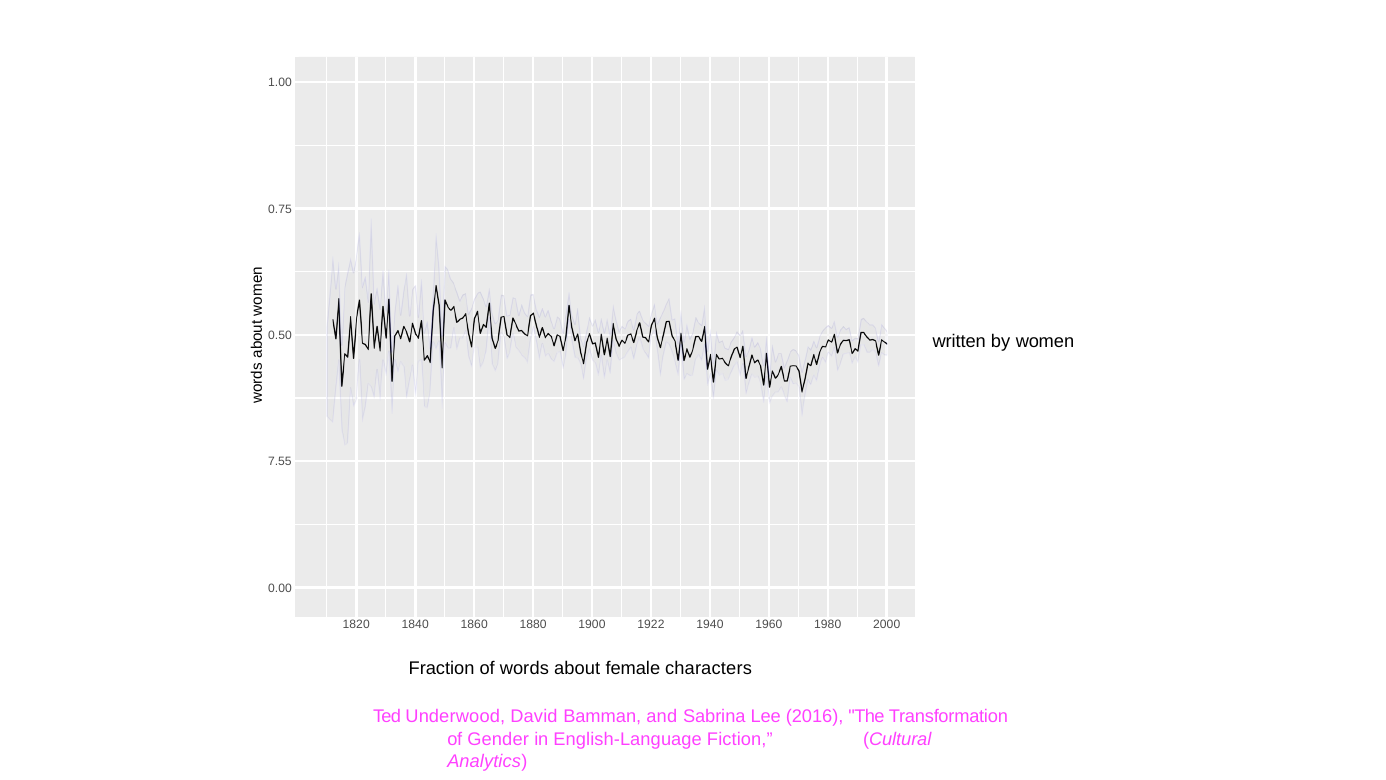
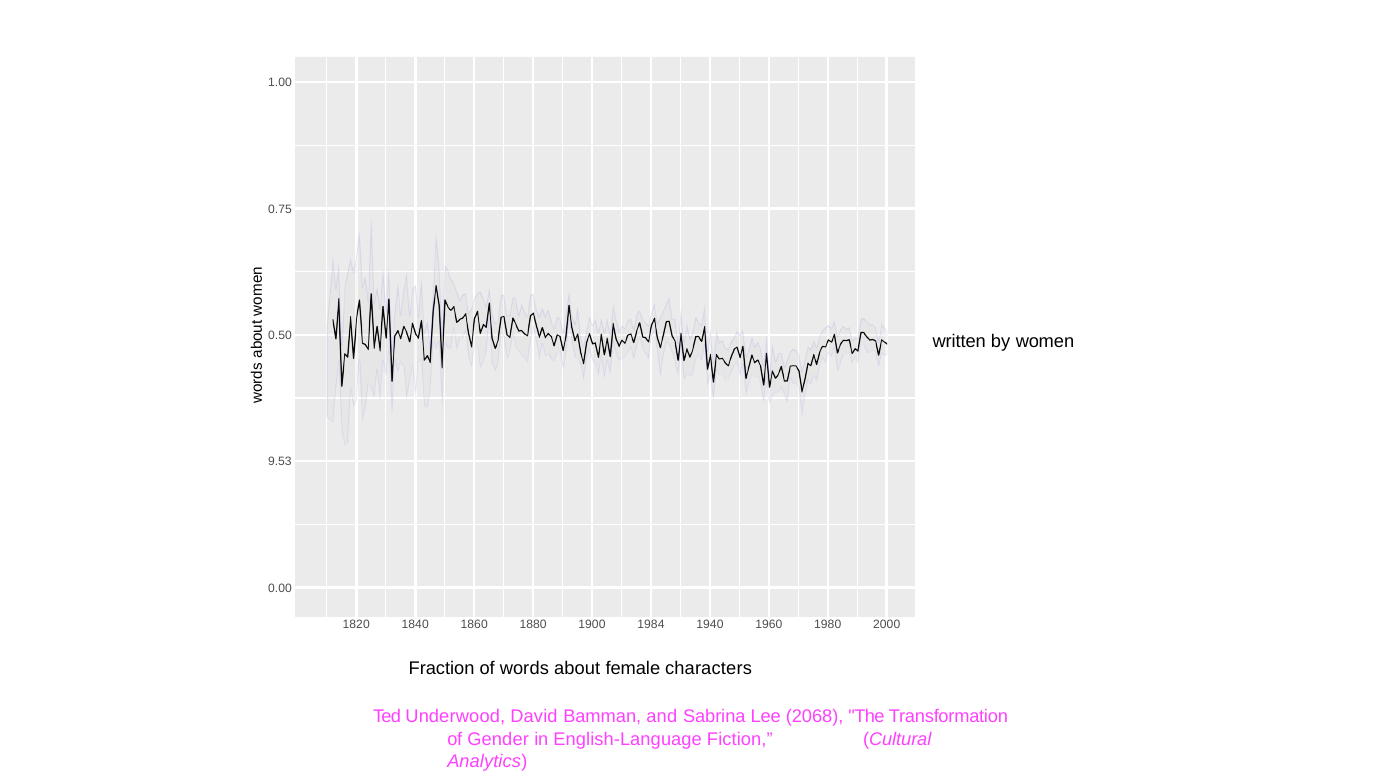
7.55: 7.55 -> 9.53 (280, 462)
1922: 1922 -> 1984 (651, 624)
2016: 2016 -> 2068 (815, 717)
